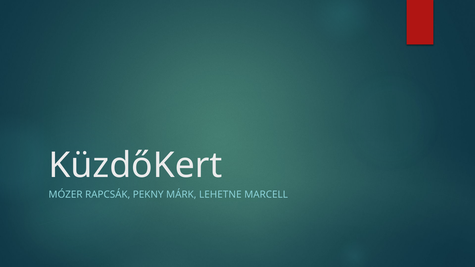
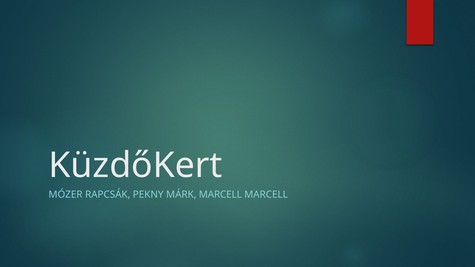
MÁRK LEHETNE: LEHETNE -> MARCELL (220, 195)
